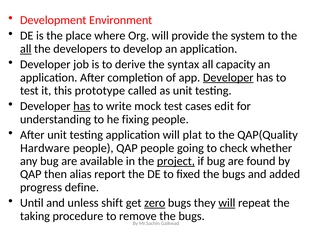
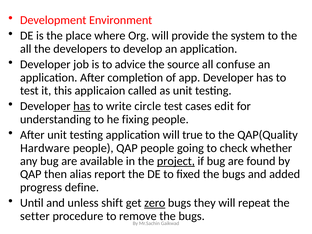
all underline: present -> none (26, 49)
derive: derive -> advice (130, 64)
syntax: syntax -> source (183, 64)
capacity: capacity -> confuse (236, 64)
Developer underline: present -> none (228, 78)
prototype: prototype -> applicaion (100, 91)
mock: mock -> circle (148, 106)
plat: plat -> true (192, 135)
will underline: present -> none (227, 203)
taking: taking -> setter (35, 216)
